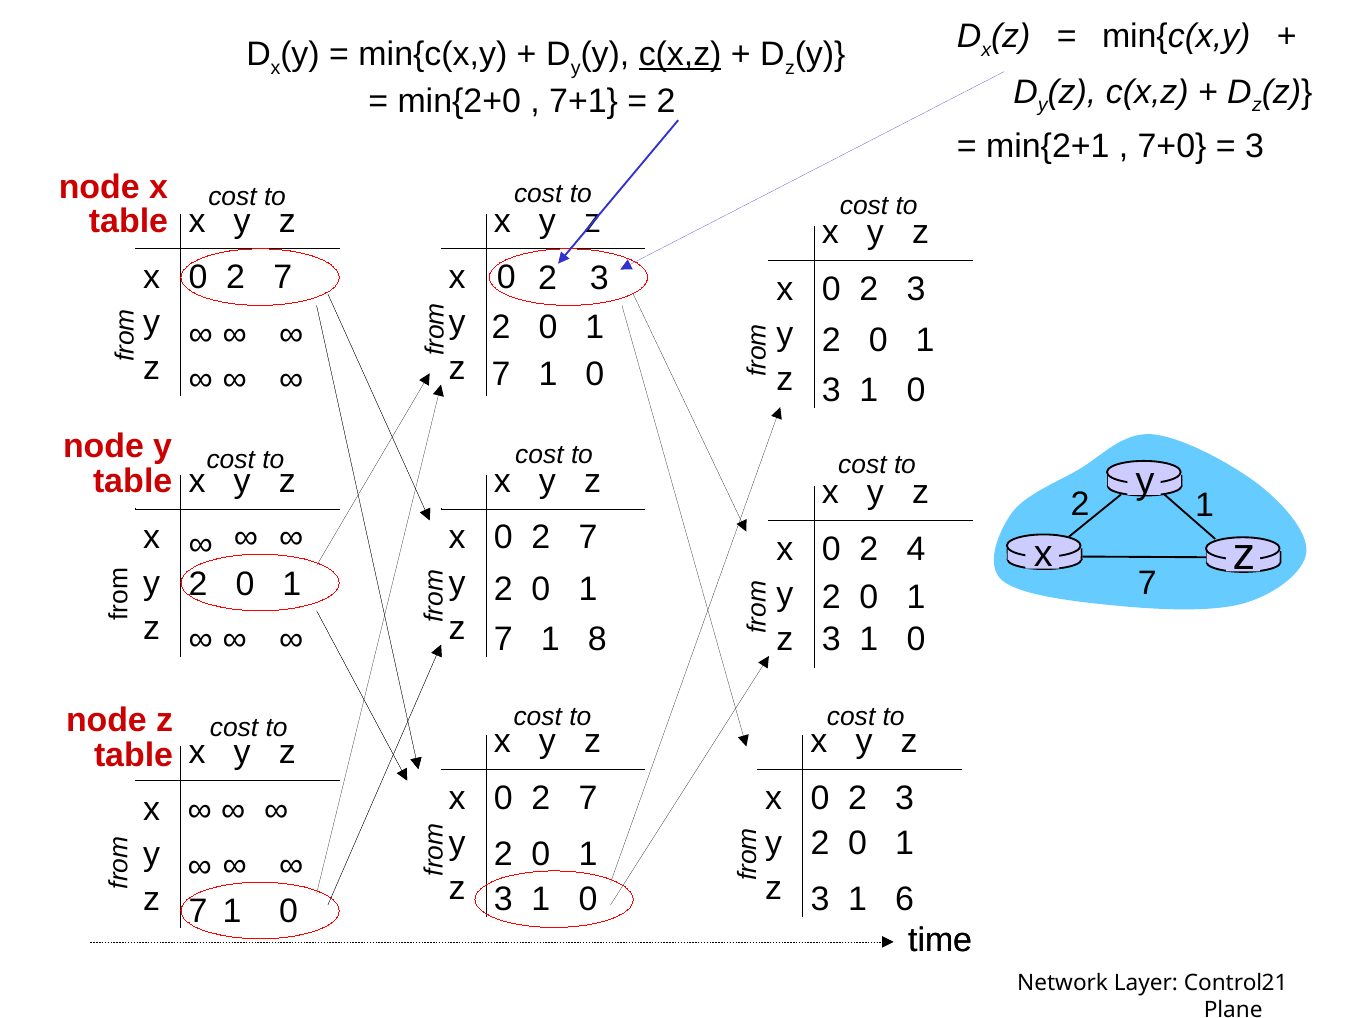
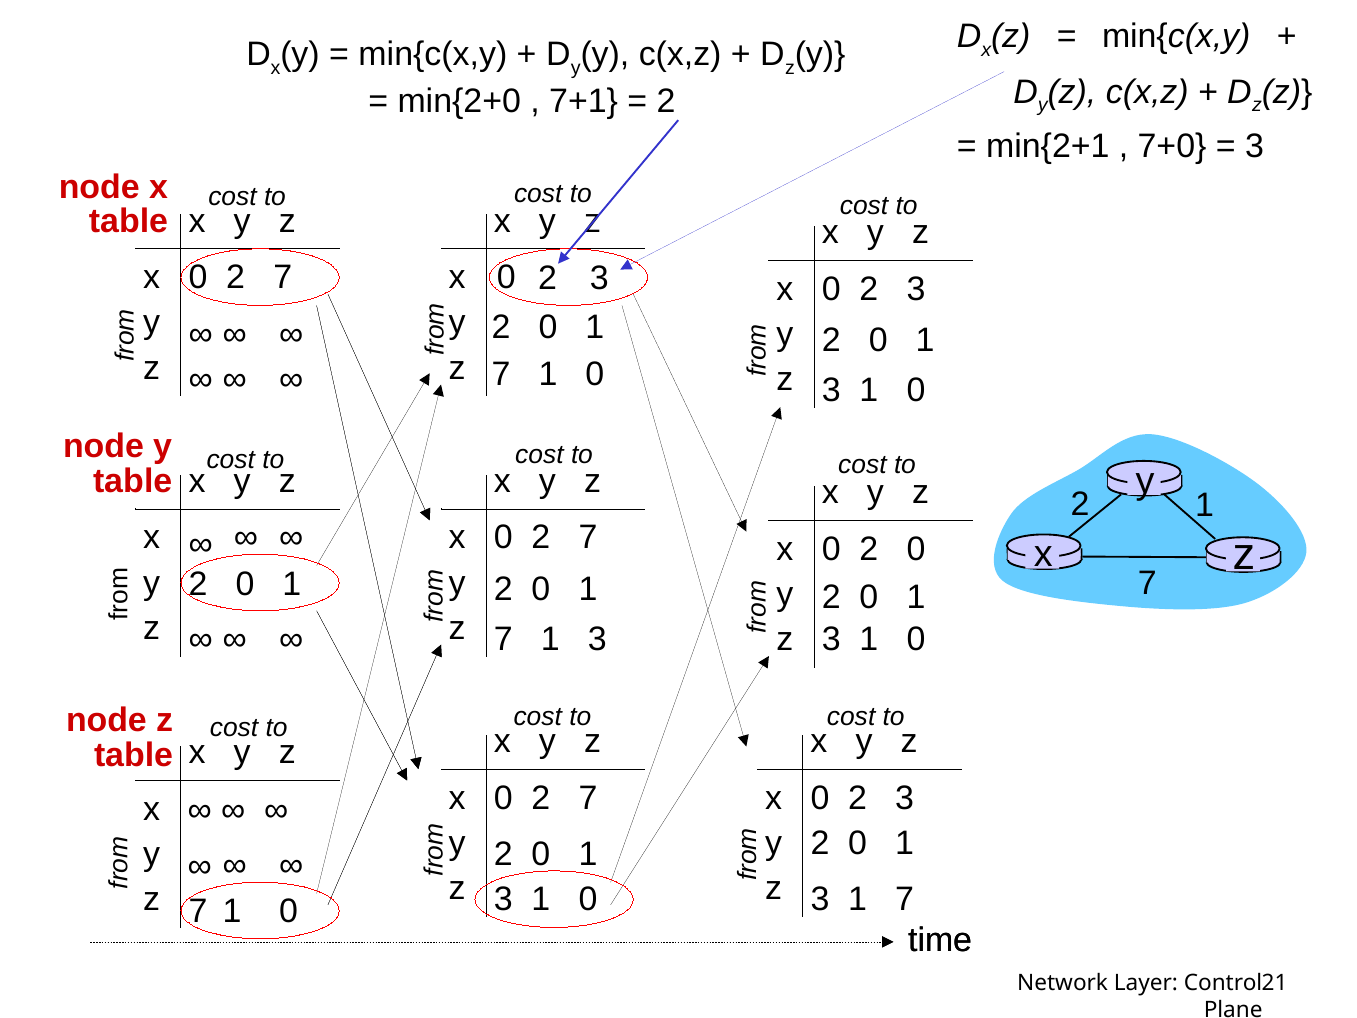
c(x,z underline: present -> none (680, 55)
4: 4 -> 0 (916, 549)
7 1 8: 8 -> 3 (597, 639)
3 1 6: 6 -> 7 (905, 899)
